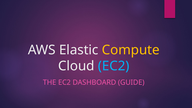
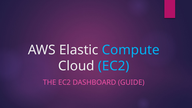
Compute colour: yellow -> light blue (131, 50)
